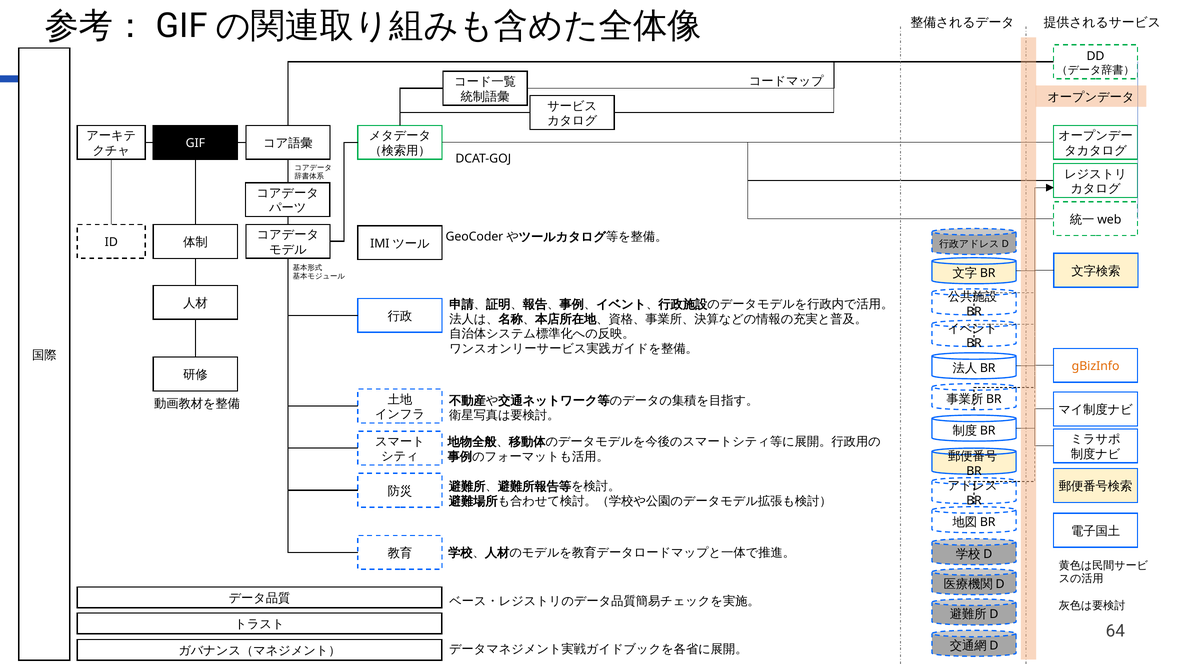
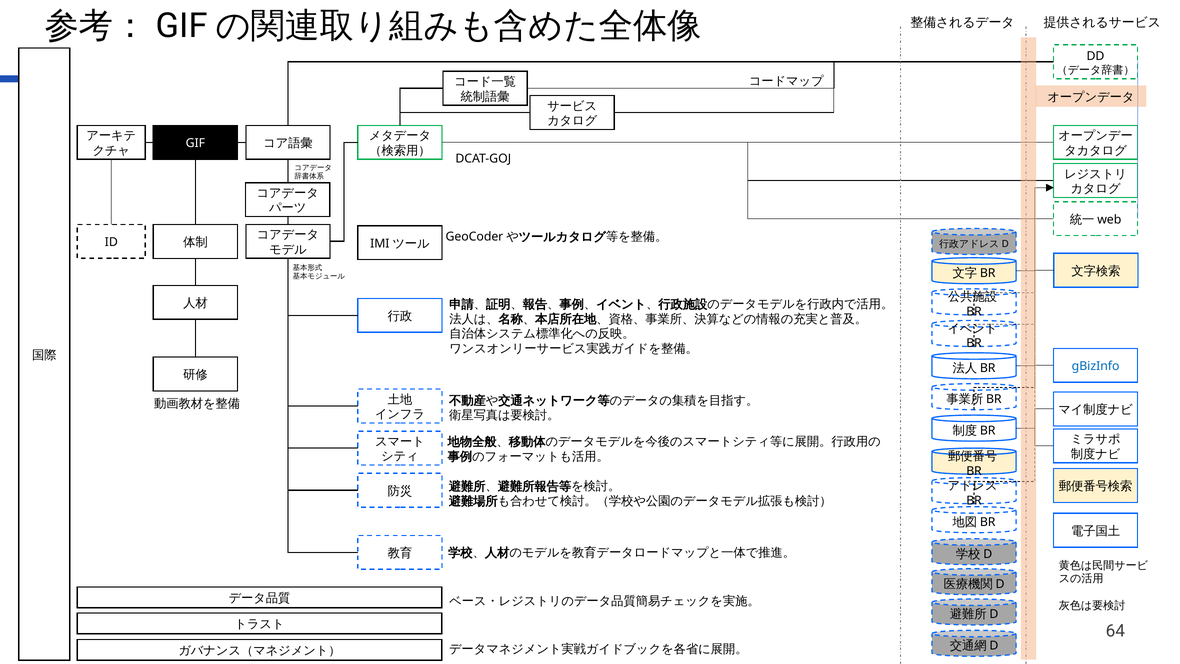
gBizInfo colour: orange -> blue (1096, 366)
